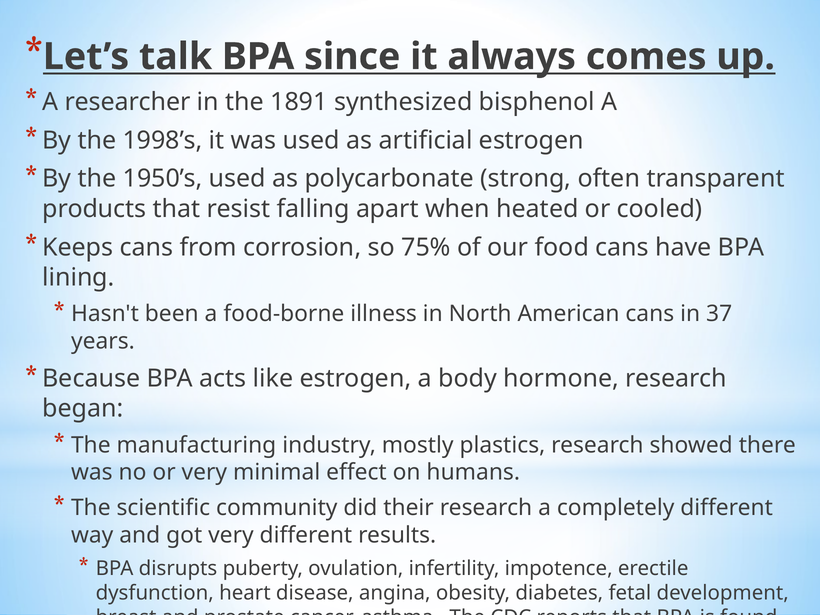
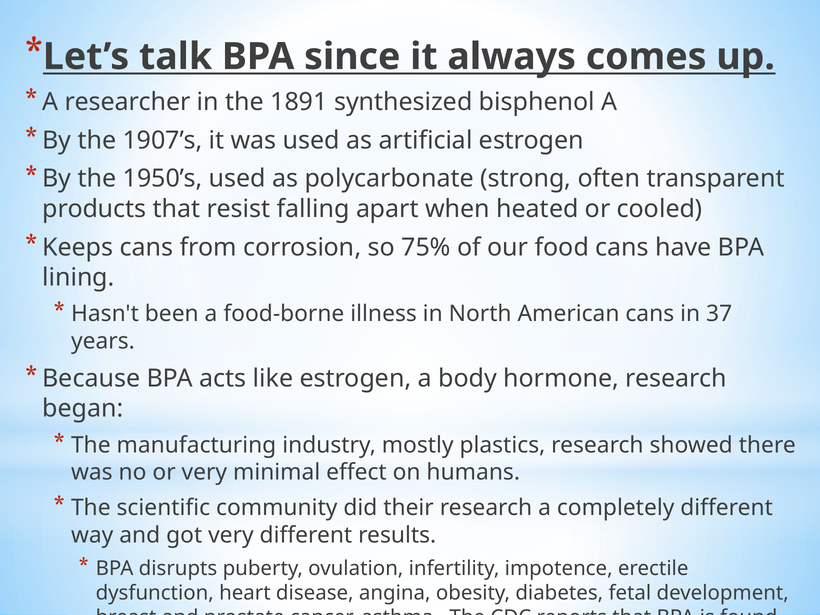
1998’s: 1998’s -> 1907’s (163, 140)
